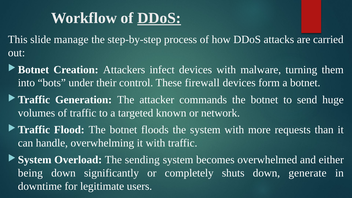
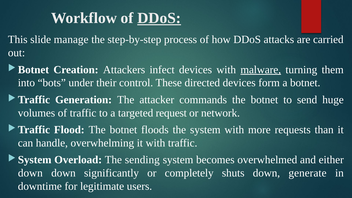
malware underline: none -> present (261, 70)
firewall: firewall -> directed (202, 83)
known: known -> request (171, 113)
being: being -> down (30, 173)
